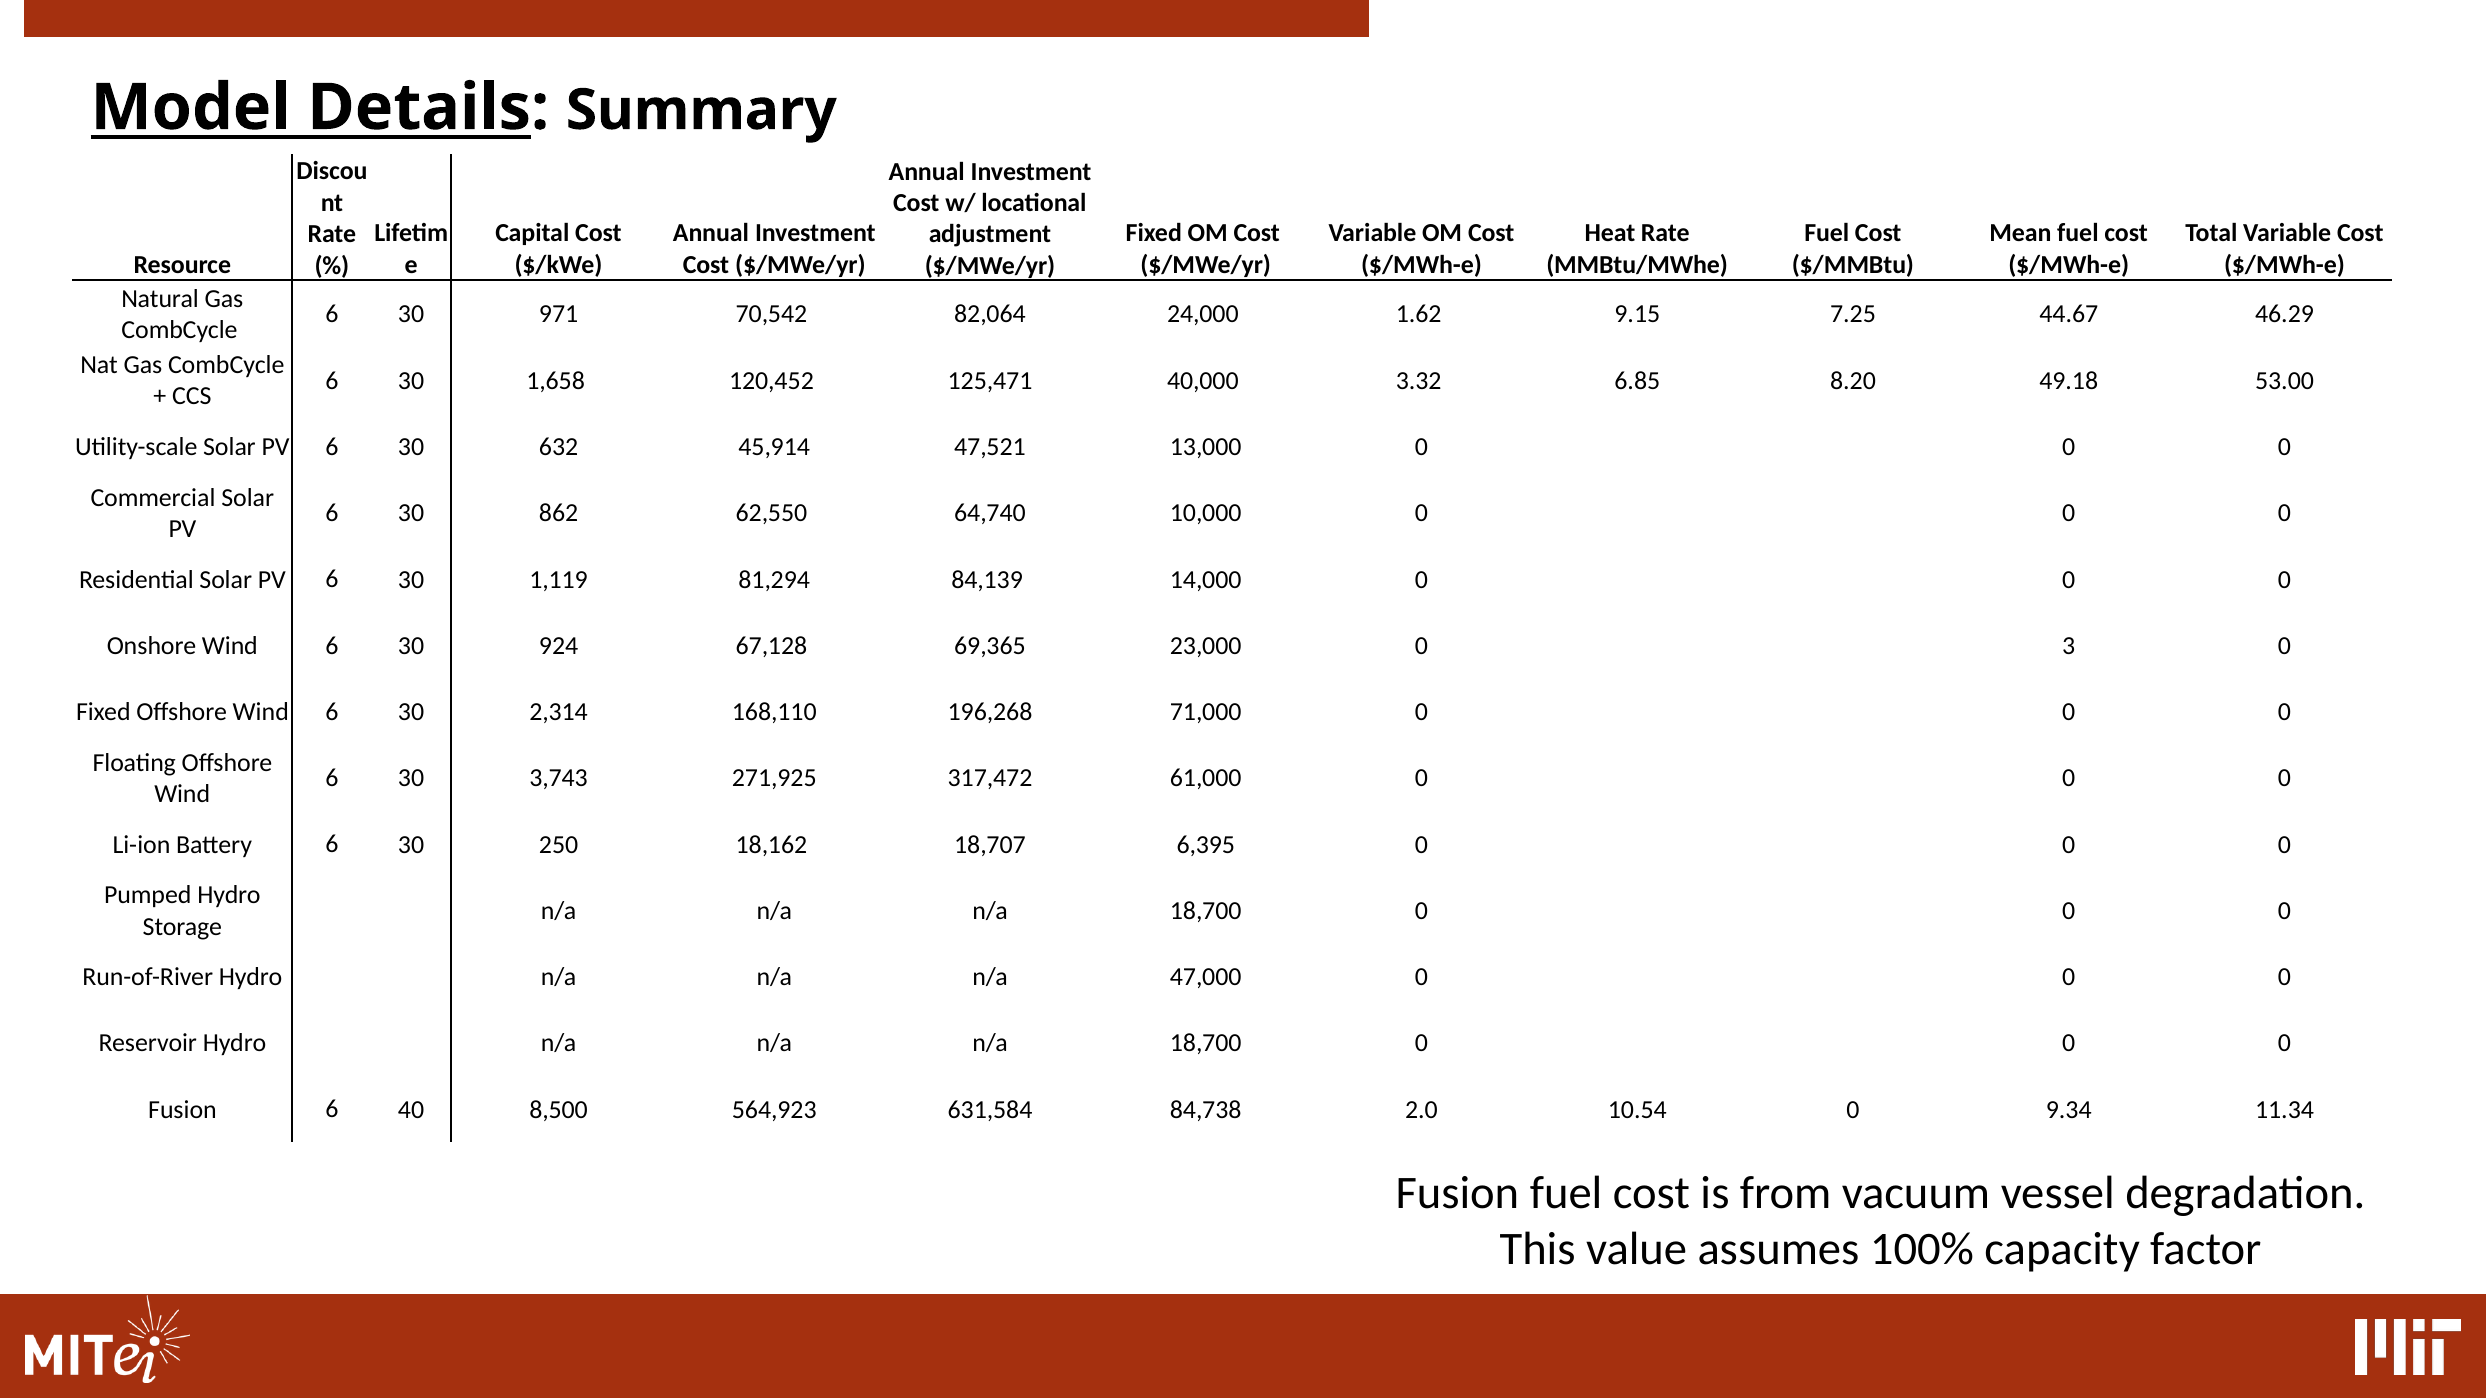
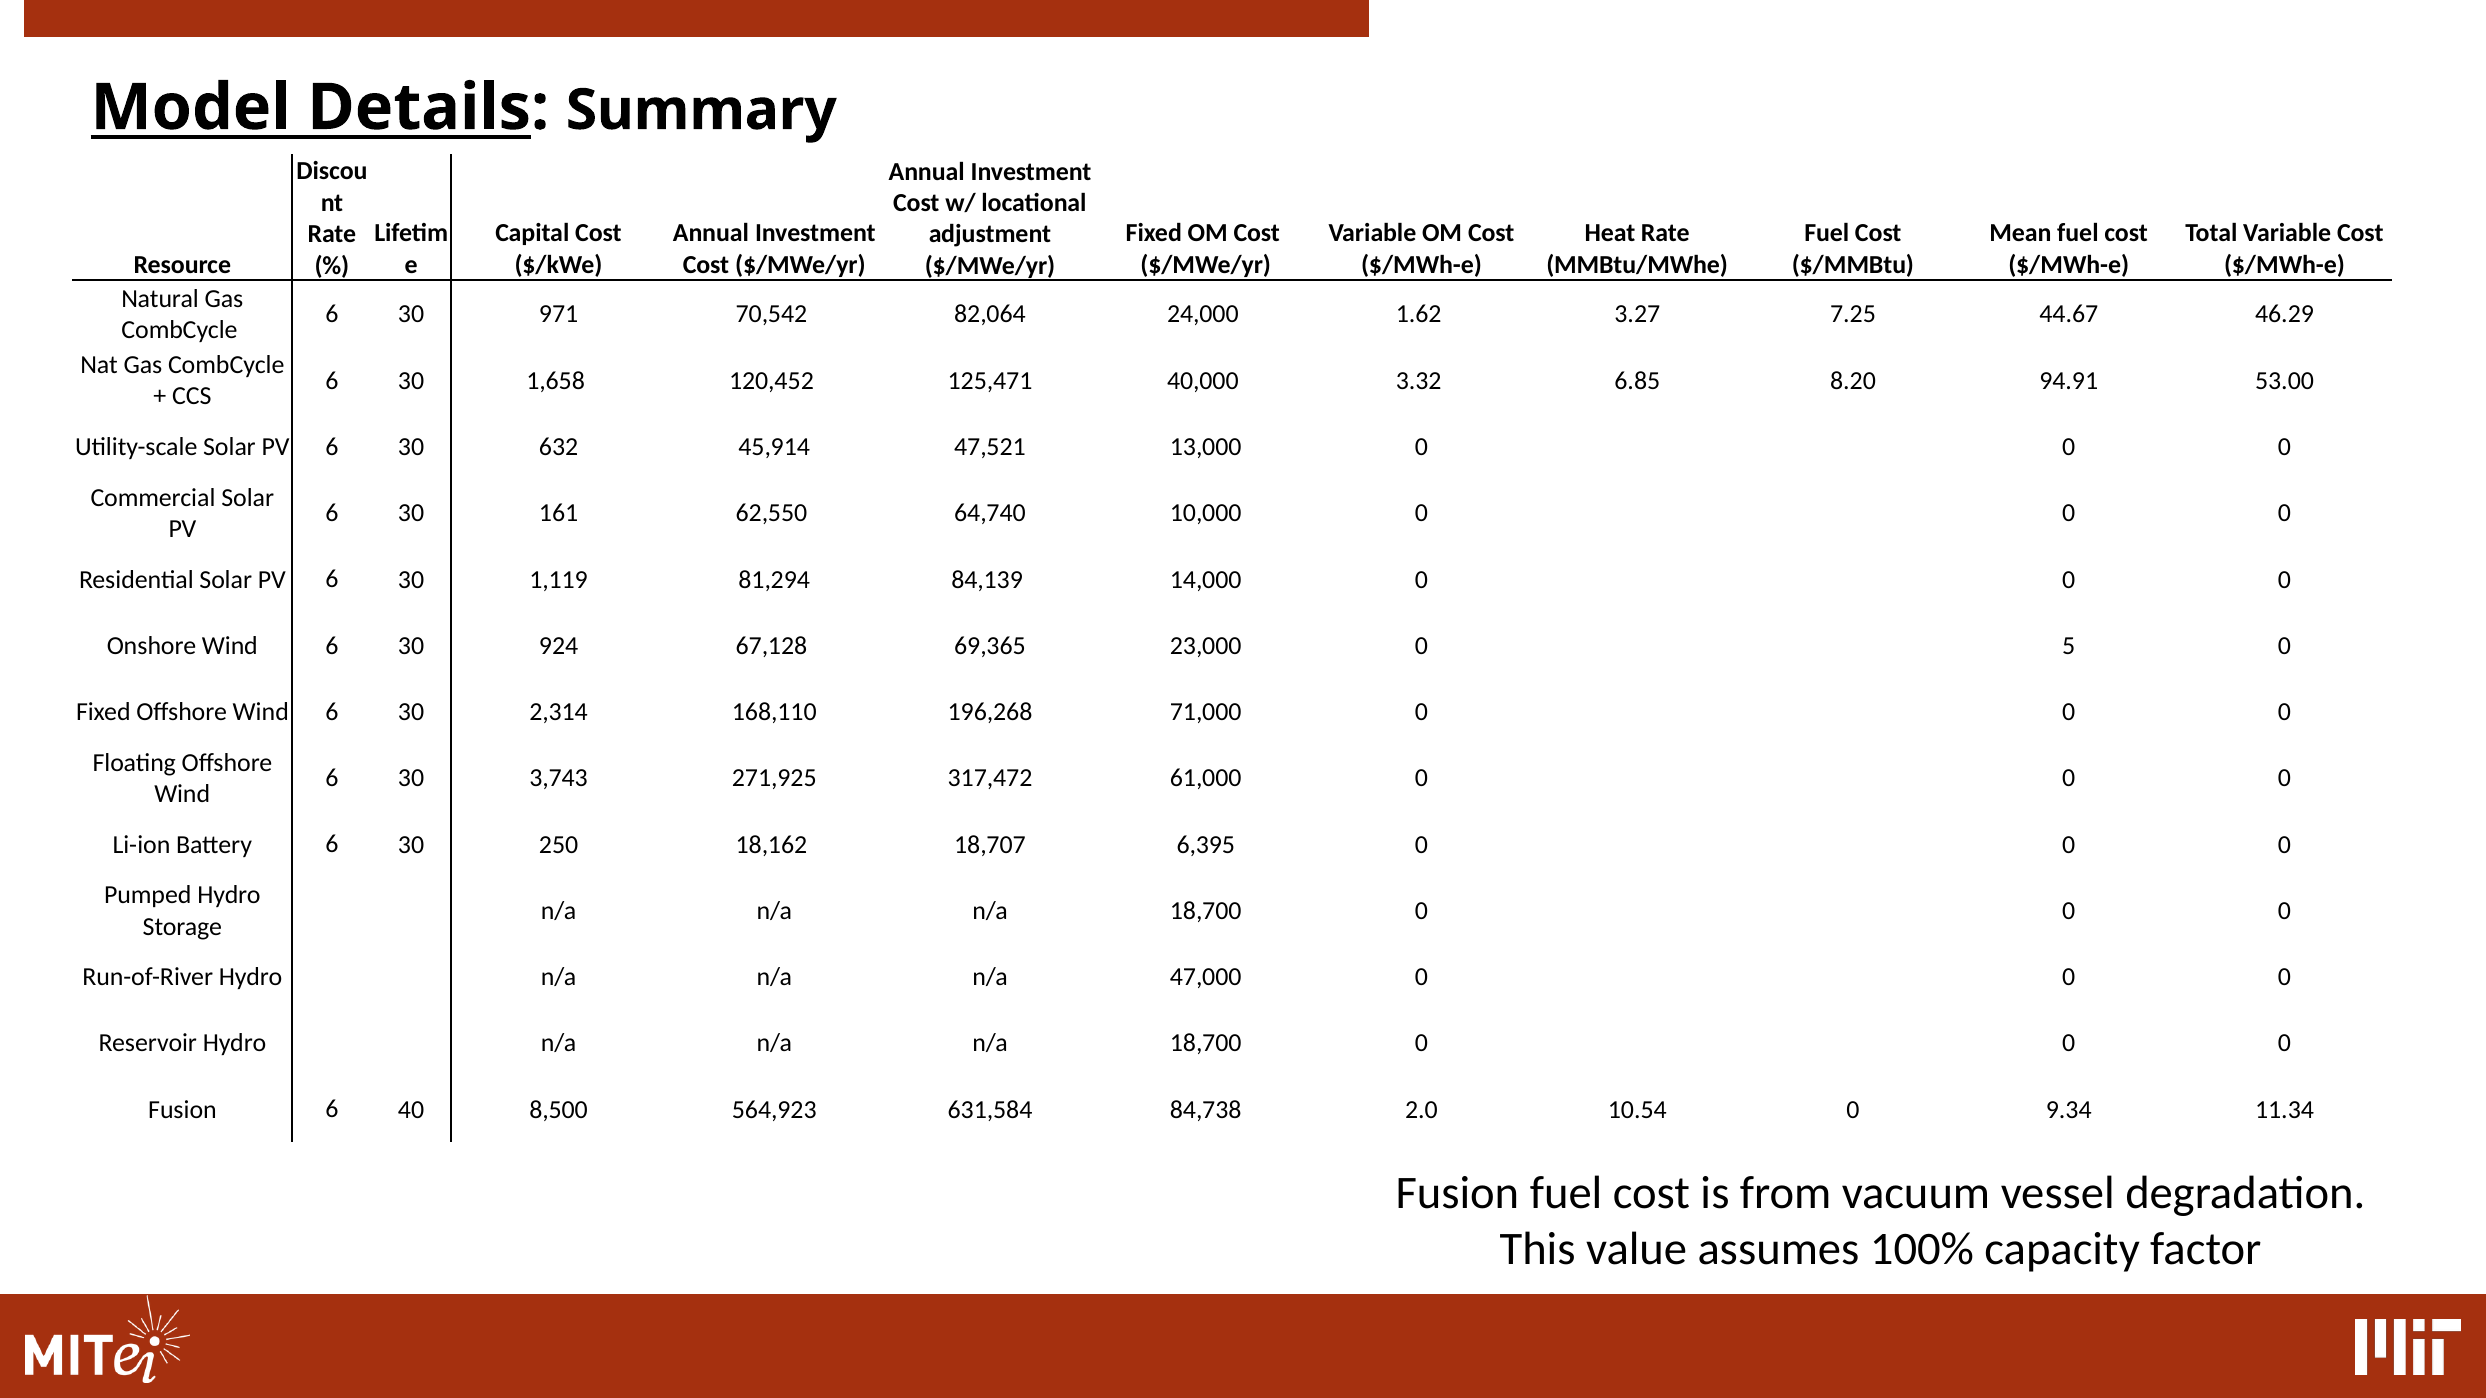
9.15: 9.15 -> 3.27 (1637, 315)
49.18: 49.18 -> 94.91 (2069, 381)
862: 862 -> 161 (559, 513)
3: 3 -> 5 (2069, 646)
